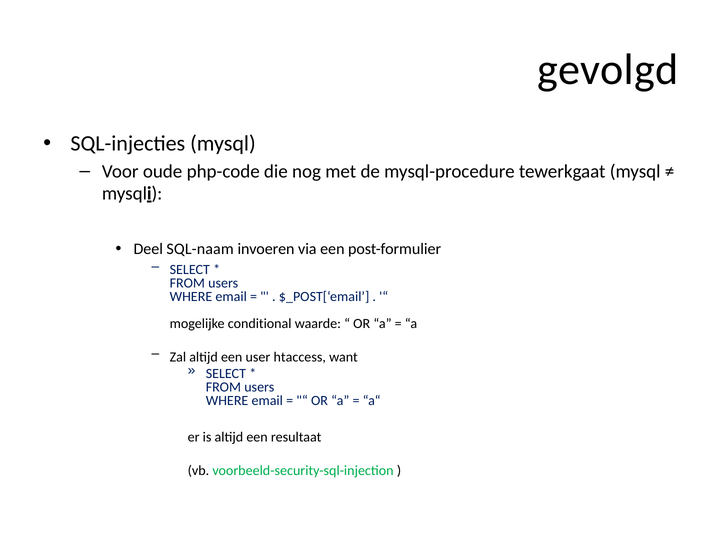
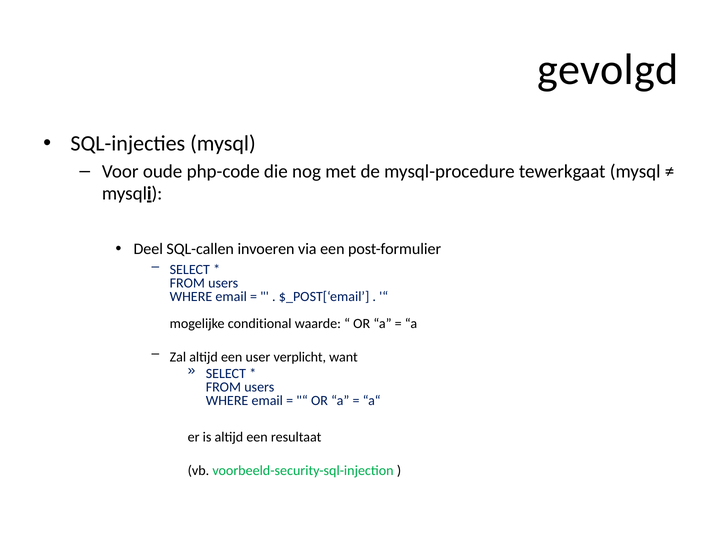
SQL-naam: SQL-naam -> SQL-callen (200, 249)
htaccess: htaccess -> verplicht (300, 357)
